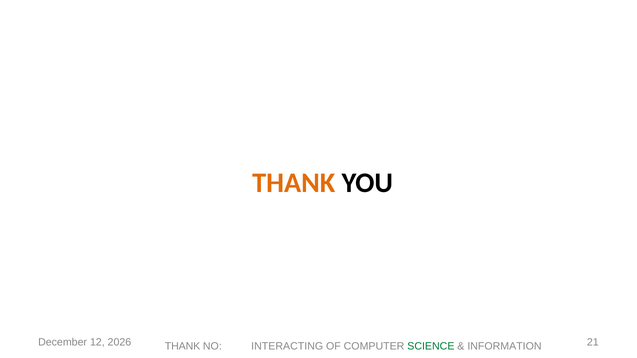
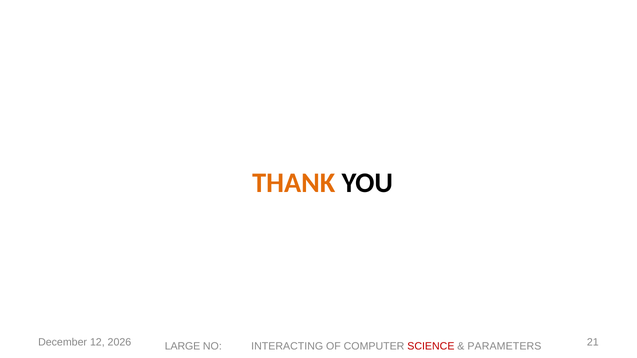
THANK: THANK -> LARGE (183, 346)
SCIENCE colour: green -> red (431, 346)
INFORMATION: INFORMATION -> PARAMETERS (504, 346)
